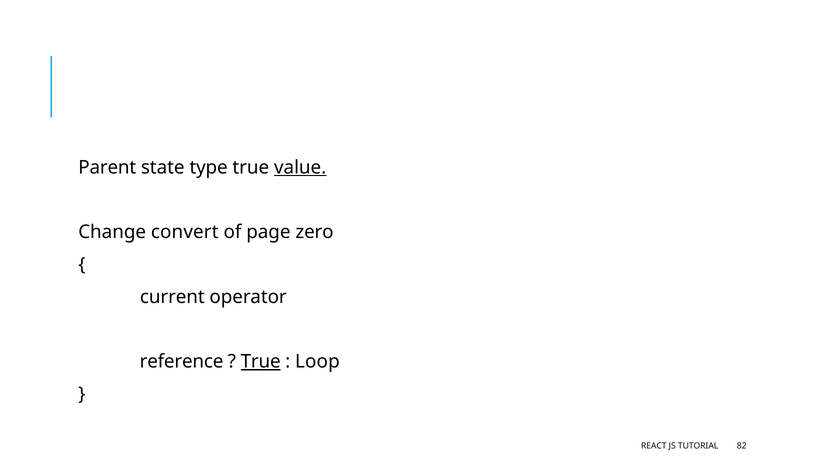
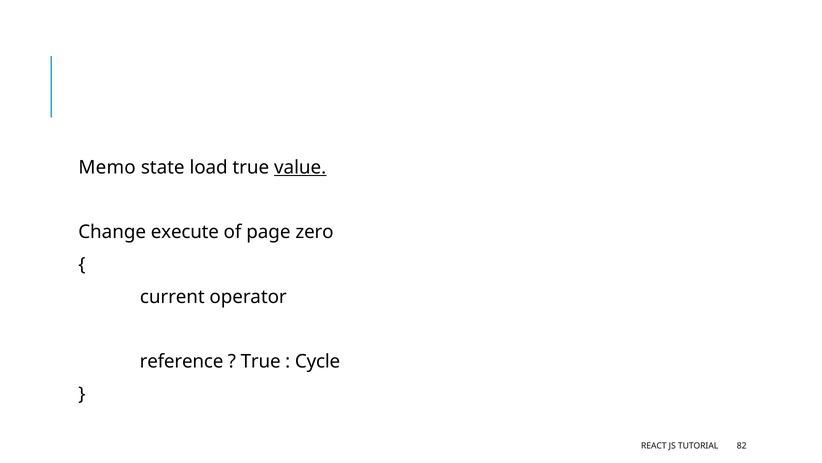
Parent: Parent -> Memo (107, 167)
type: type -> load (209, 167)
convert: convert -> execute (185, 232)
True underline: present -> none (261, 361)
Loop: Loop -> Cycle (318, 361)
